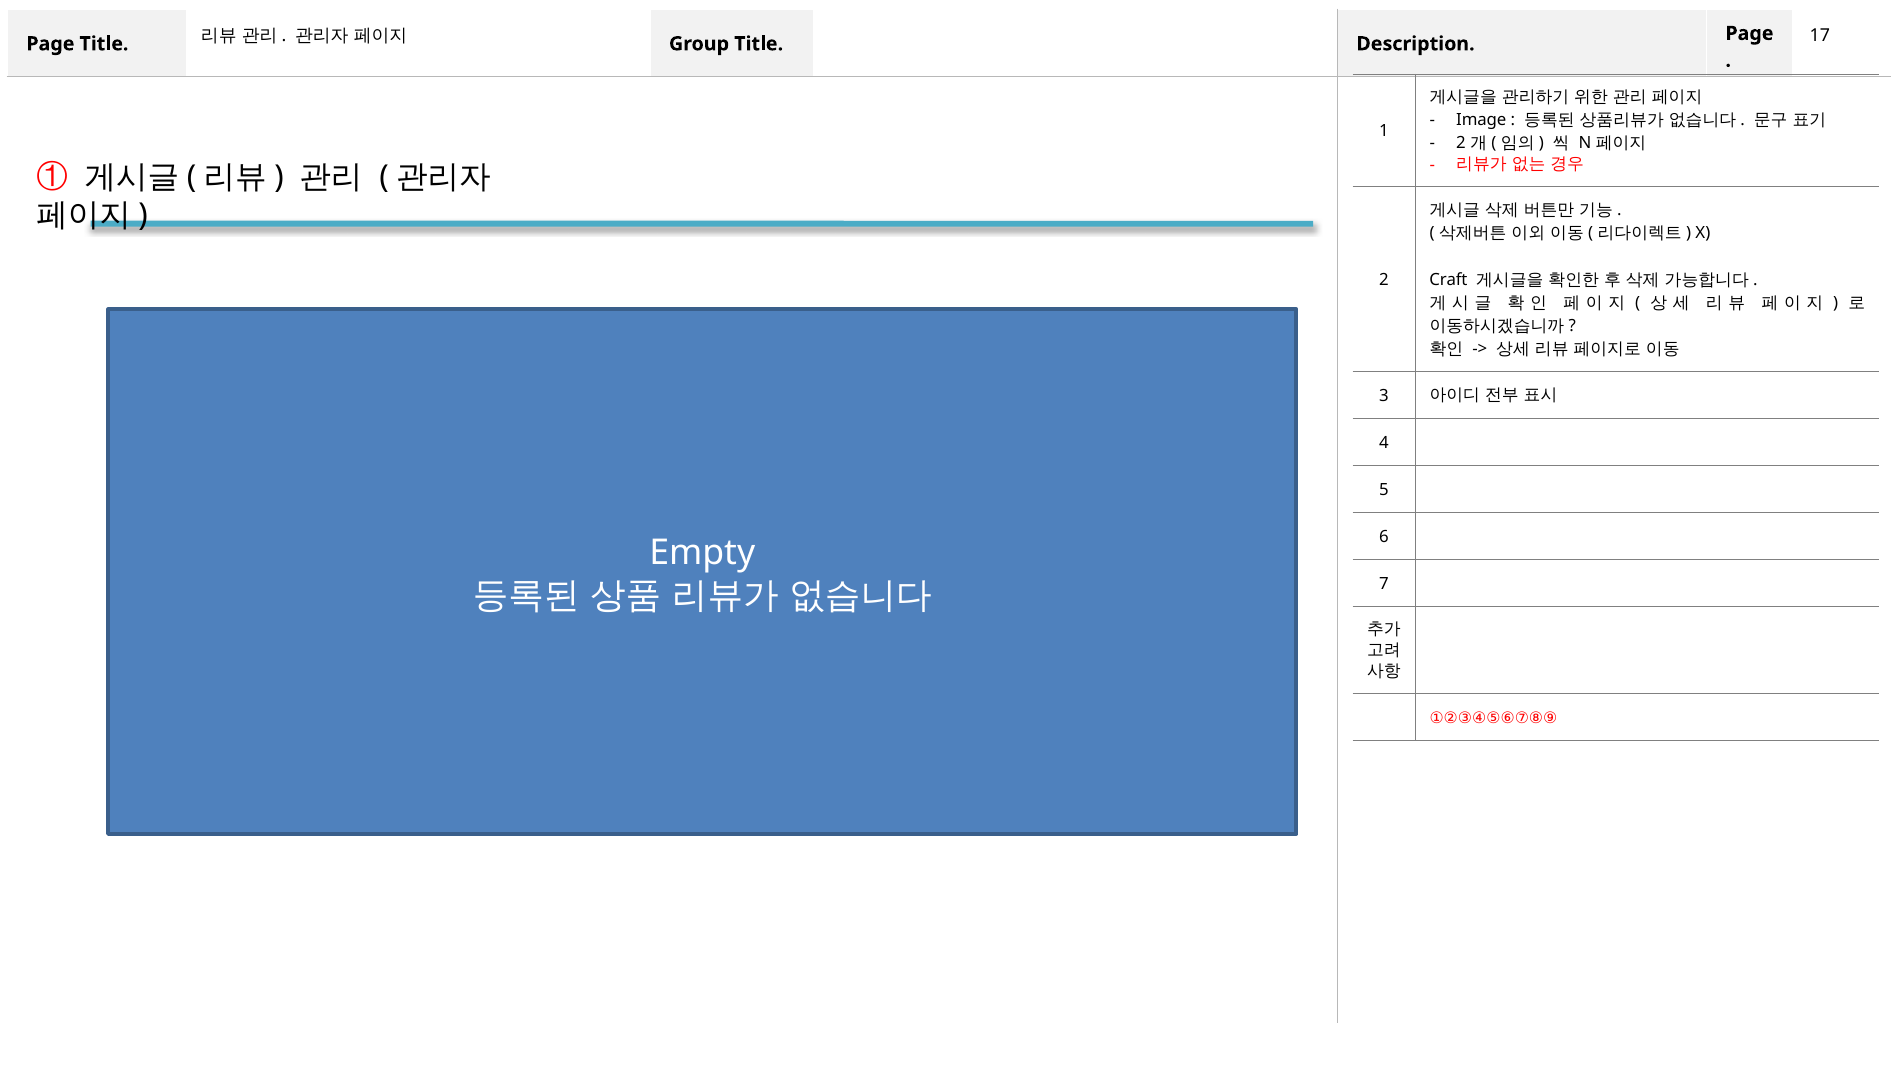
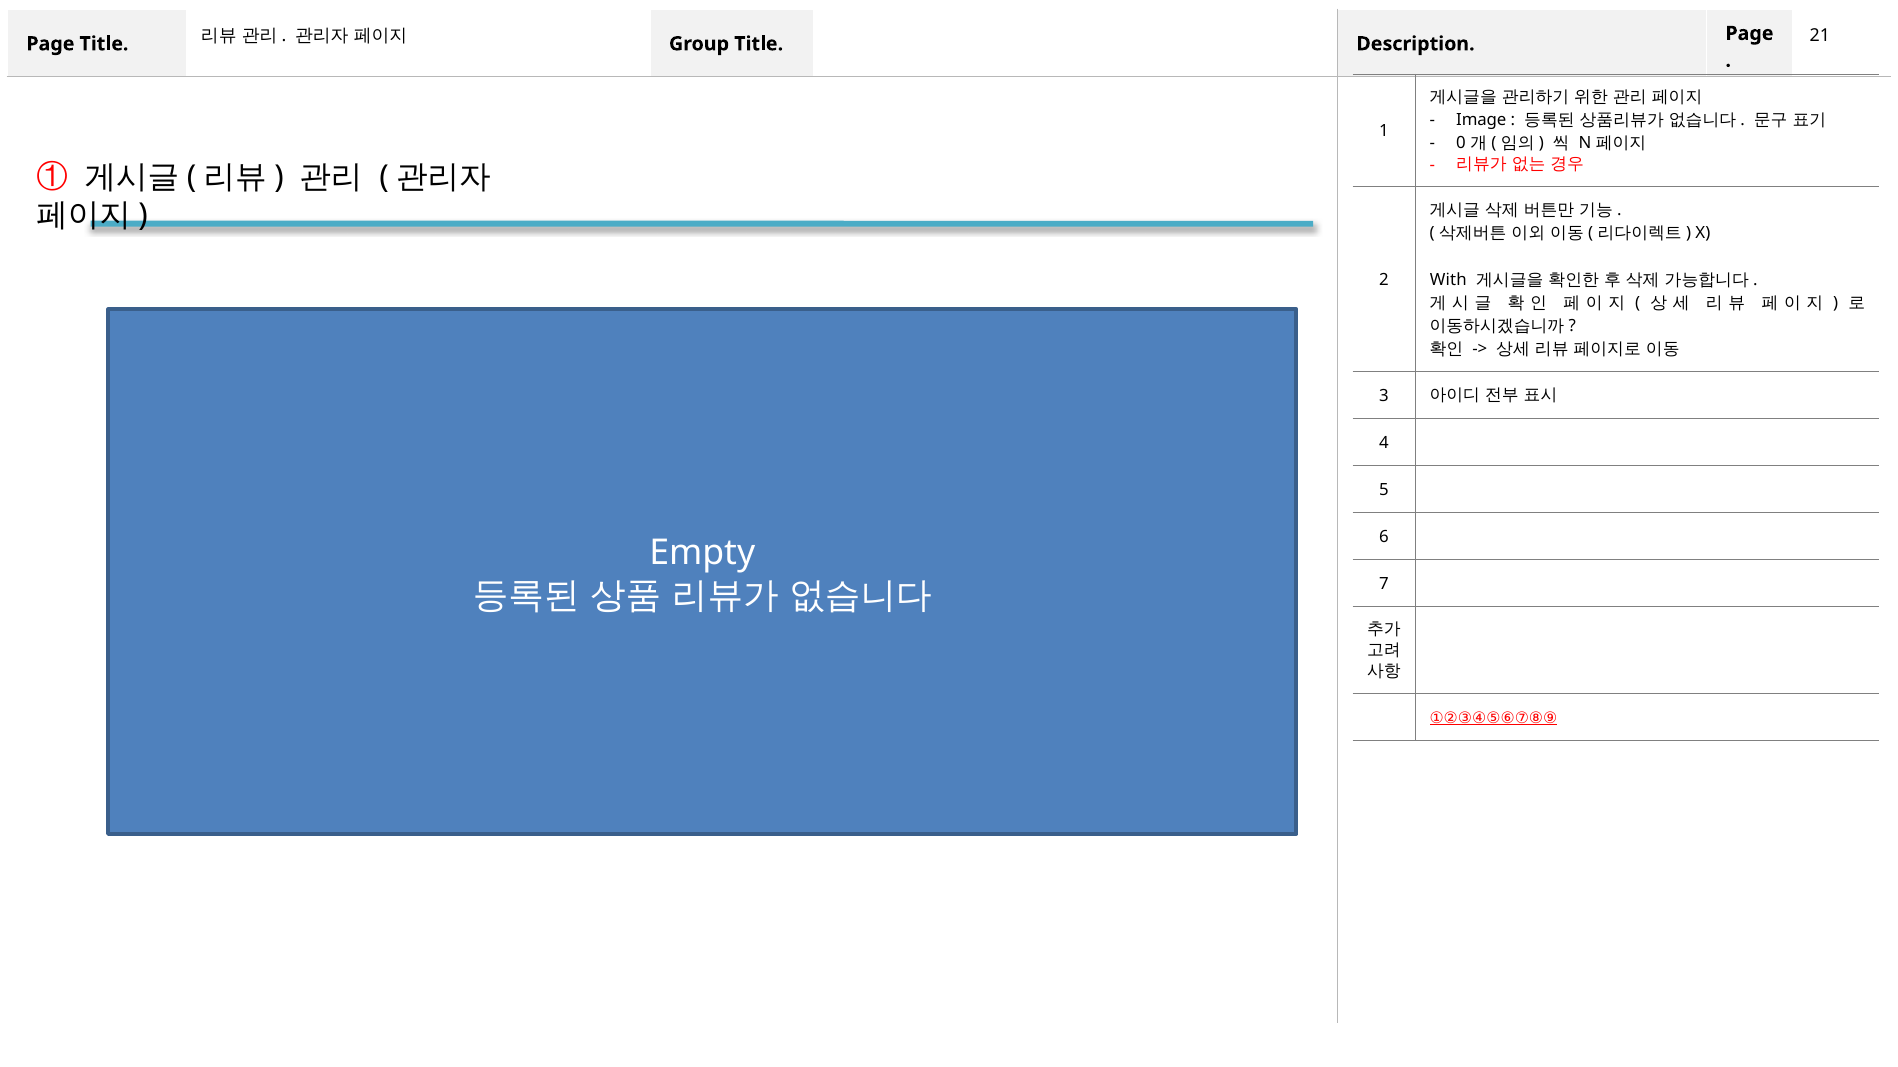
17: 17 -> 21 (1820, 36)
2: 2 -> 0 (1461, 143)
Craft: Craft -> With (1448, 280)
①②③④⑤⑥⑦⑧⑨ underline: none -> present (1493, 718)
